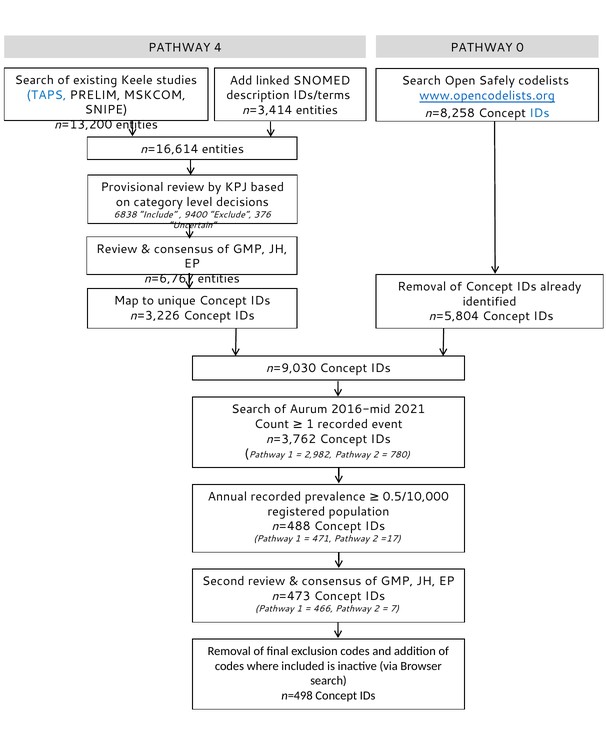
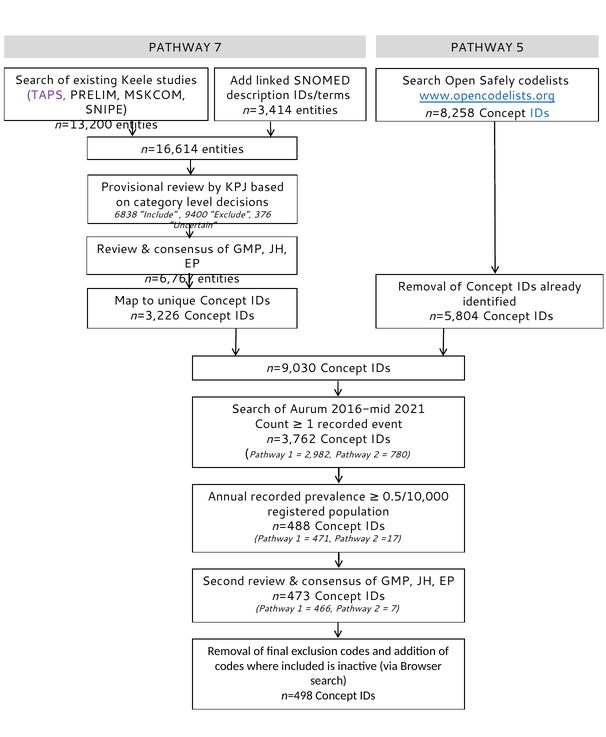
PATHWAY 4: 4 -> 7 (218, 48)
0: 0 -> 5 (520, 48)
TAPS colour: blue -> purple (46, 95)
